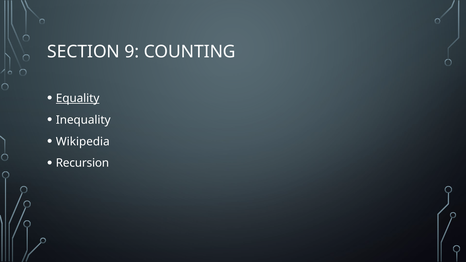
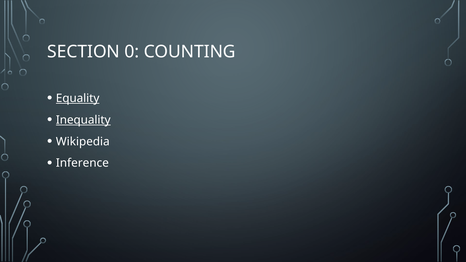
9: 9 -> 0 (132, 52)
Inequality underline: none -> present (83, 120)
Recursion: Recursion -> Inference (82, 163)
